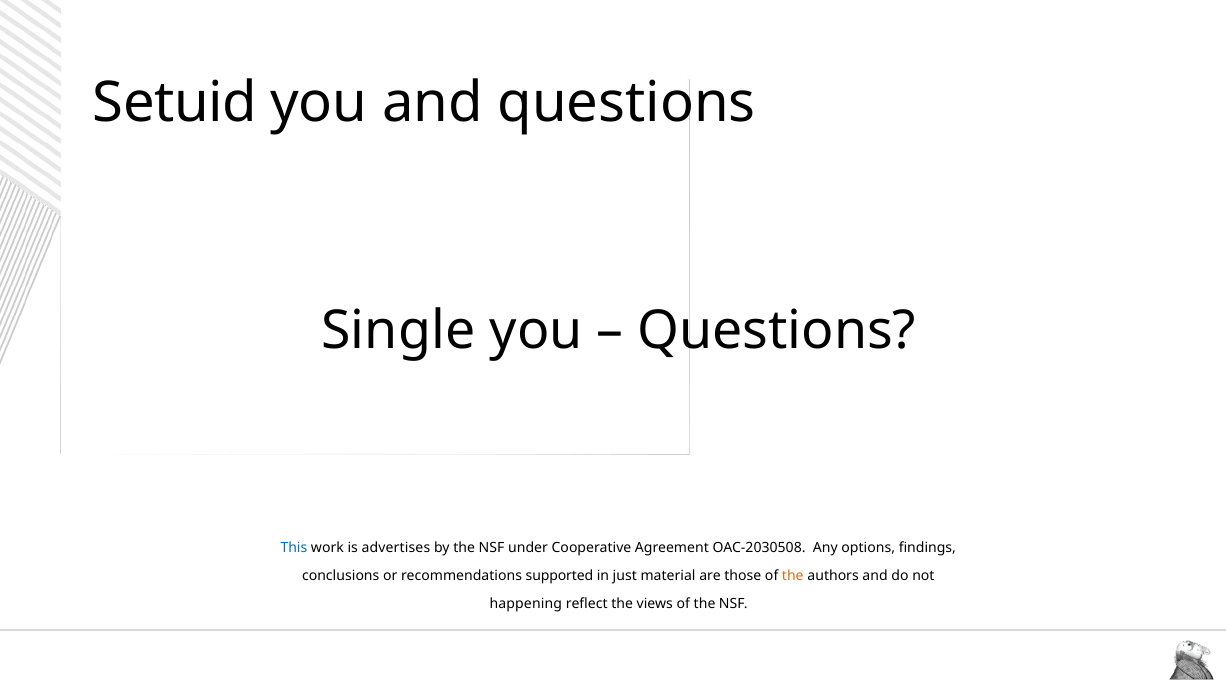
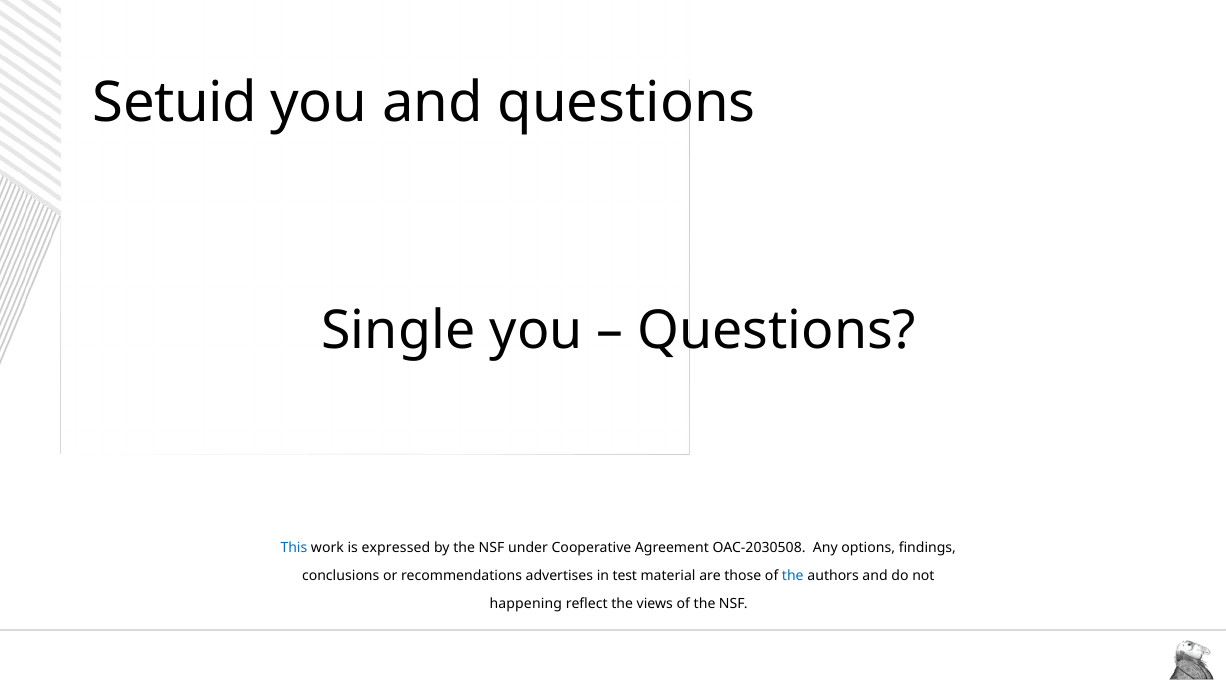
advertises: advertises -> expressed (396, 548)
supported: supported -> advertises (559, 576)
just: just -> test (625, 576)
the colour: orange -> blue (793, 576)
